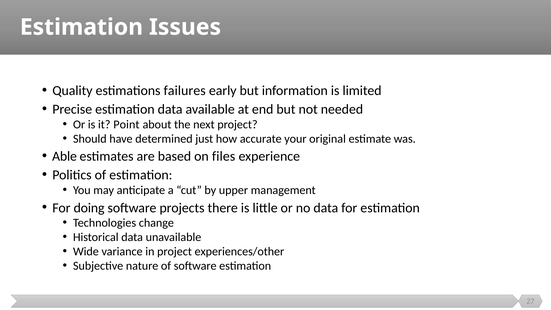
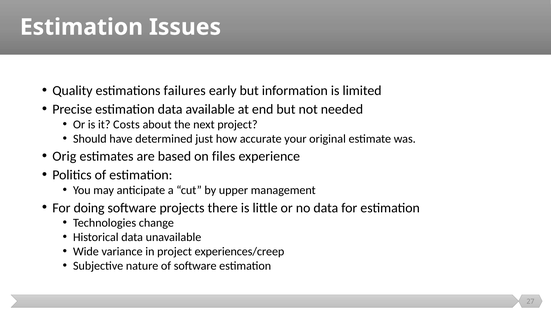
Point: Point -> Costs (126, 124)
Able: Able -> Orig (64, 156)
experiences/other: experiences/other -> experiences/creep (239, 252)
